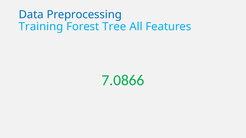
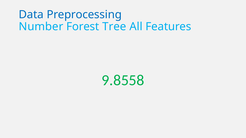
Training: Training -> Number (41, 27)
7.0866: 7.0866 -> 9.8558 (123, 80)
